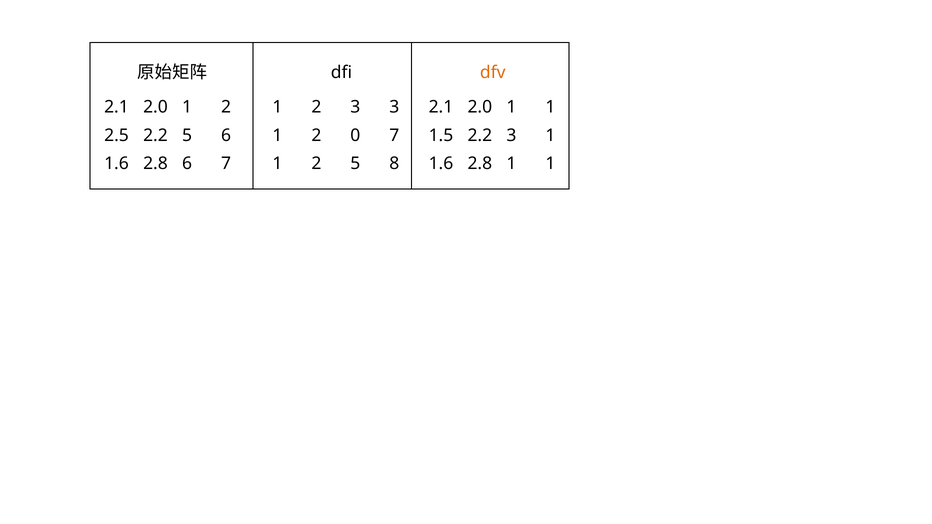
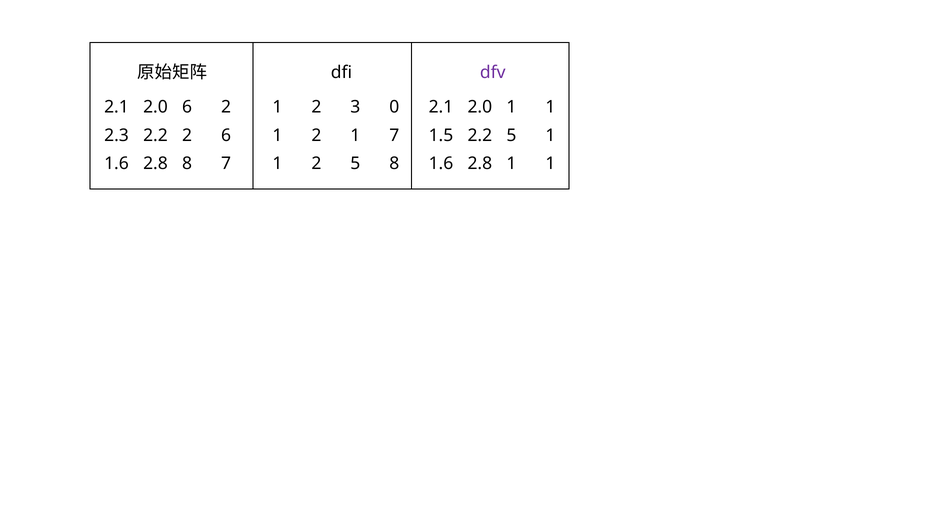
dfv colour: orange -> purple (493, 73)
1: 1 -> 6 (187, 107)
3 3: 3 -> 0 (394, 107)
2.5: 2.5 -> 2.3 (117, 135)
2.2 5: 5 -> 2 (187, 135)
2 0: 0 -> 1 (355, 135)
2.2 3: 3 -> 5 (511, 135)
2.8 6: 6 -> 8 (187, 164)
